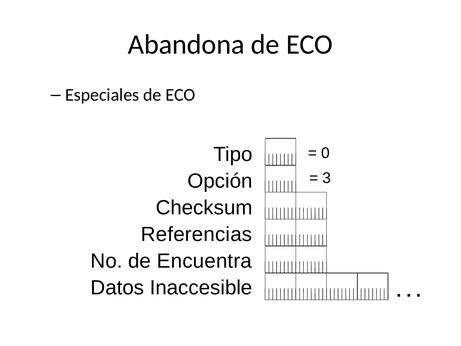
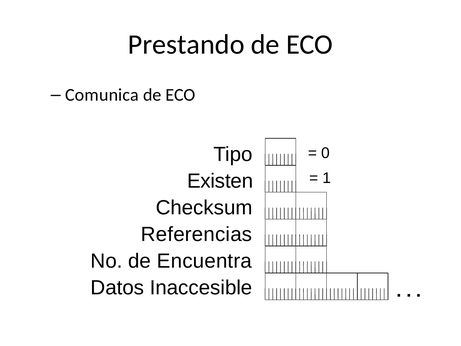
Abandona: Abandona -> Prestando (186, 45)
Especiales: Especiales -> Comunica (102, 95)
3: 3 -> 1 (327, 178)
Opción: Opción -> Existen (220, 181)
